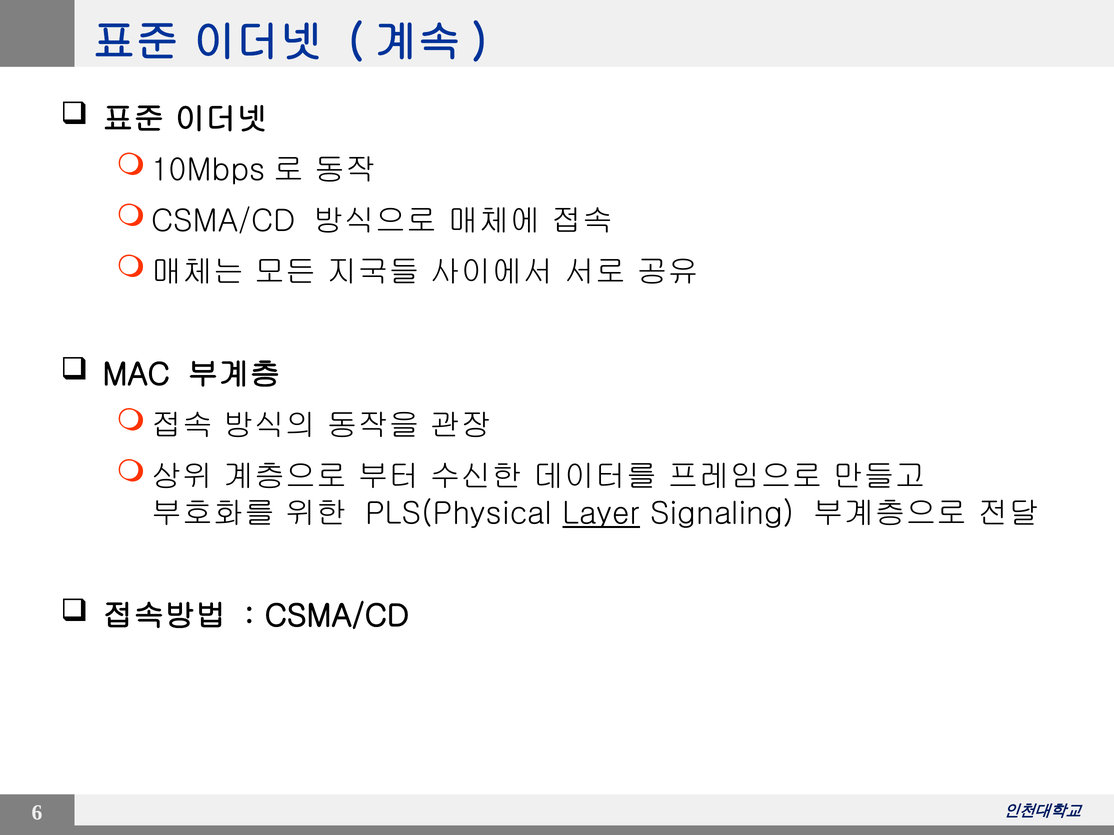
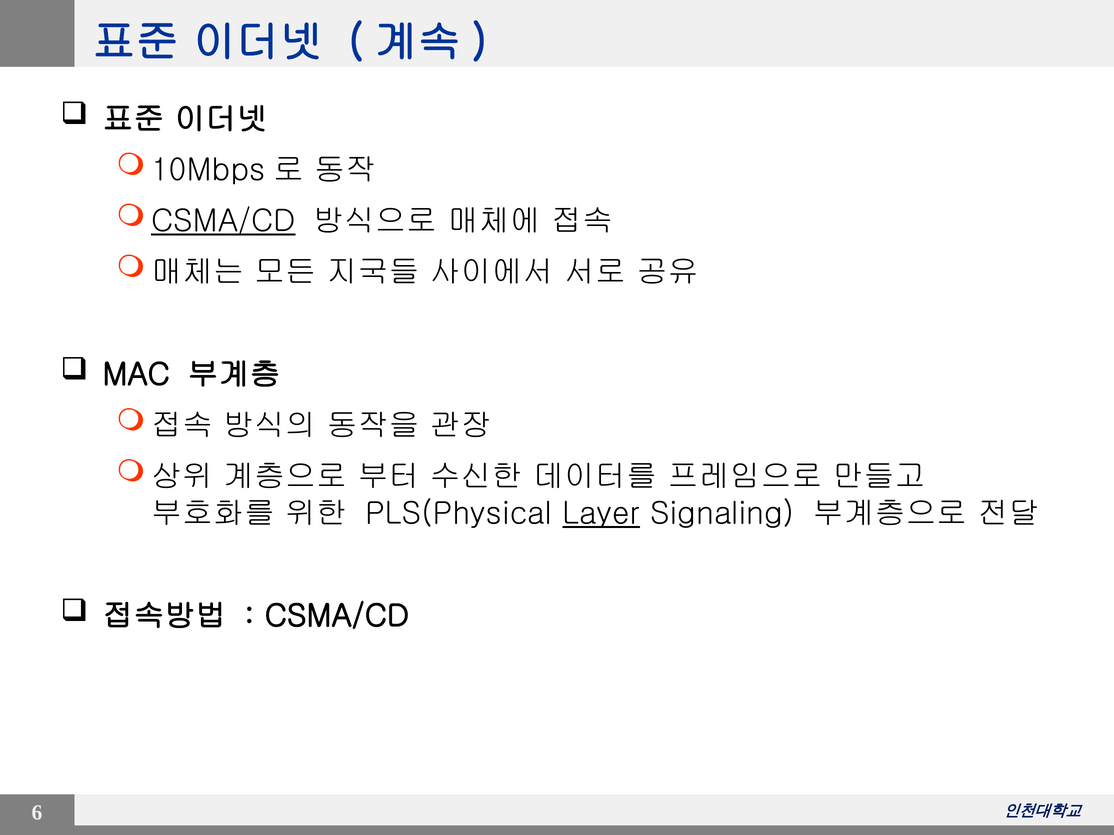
CSMA/CD underline: none -> present (223, 221)
